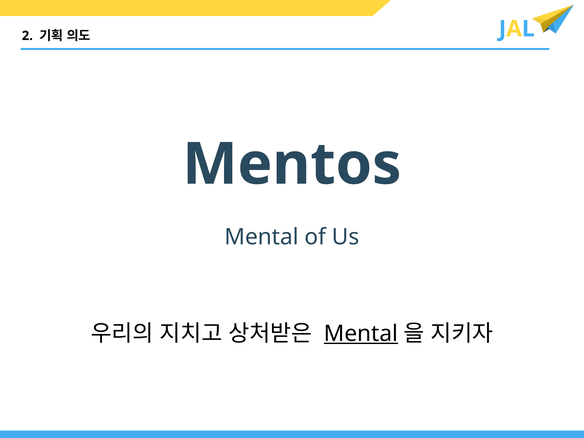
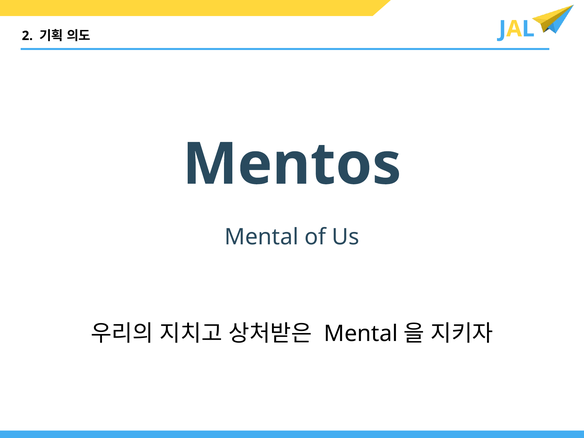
Mental underline: present -> none (361, 334)
